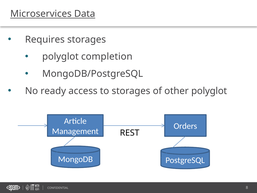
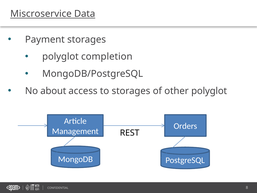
Microservices: Microservices -> Miscroservice (41, 14)
Requires: Requires -> Payment (45, 39)
ready: ready -> about (53, 91)
